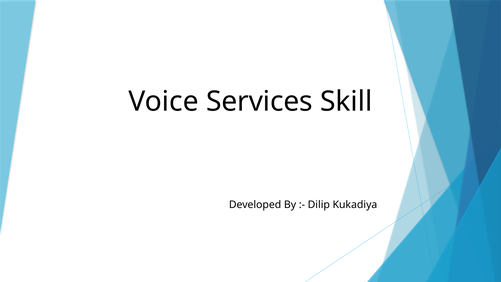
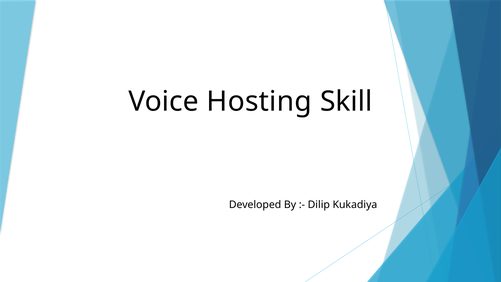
Services: Services -> Hosting (259, 101)
